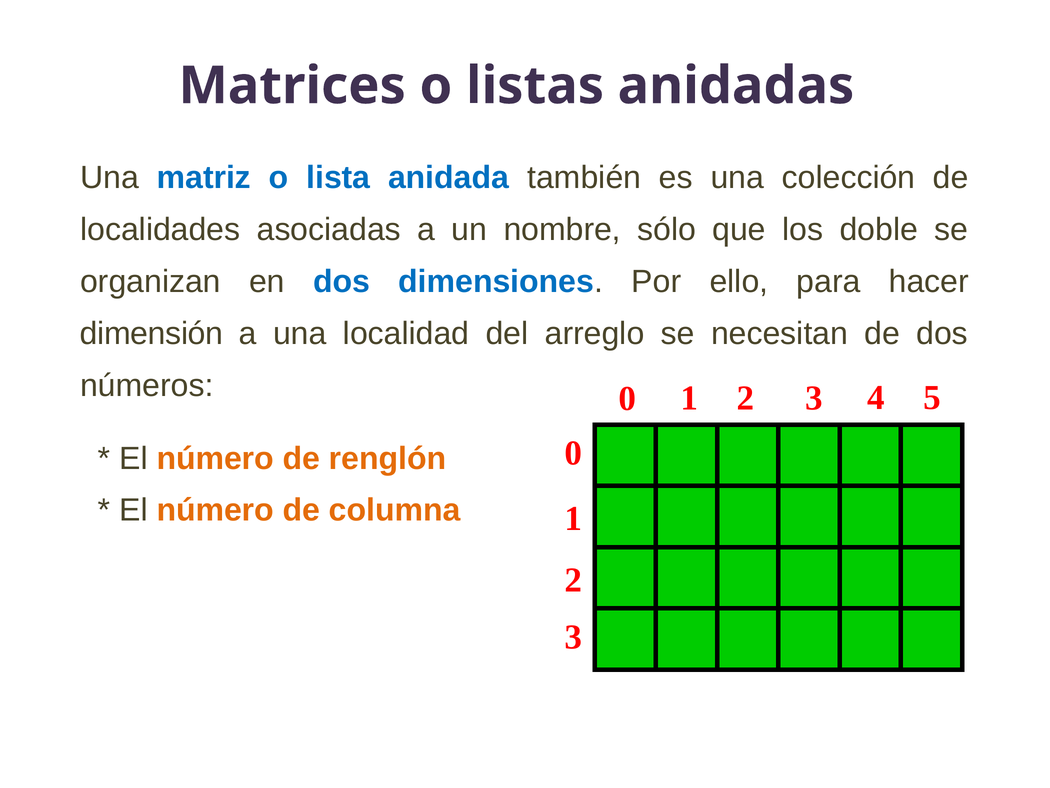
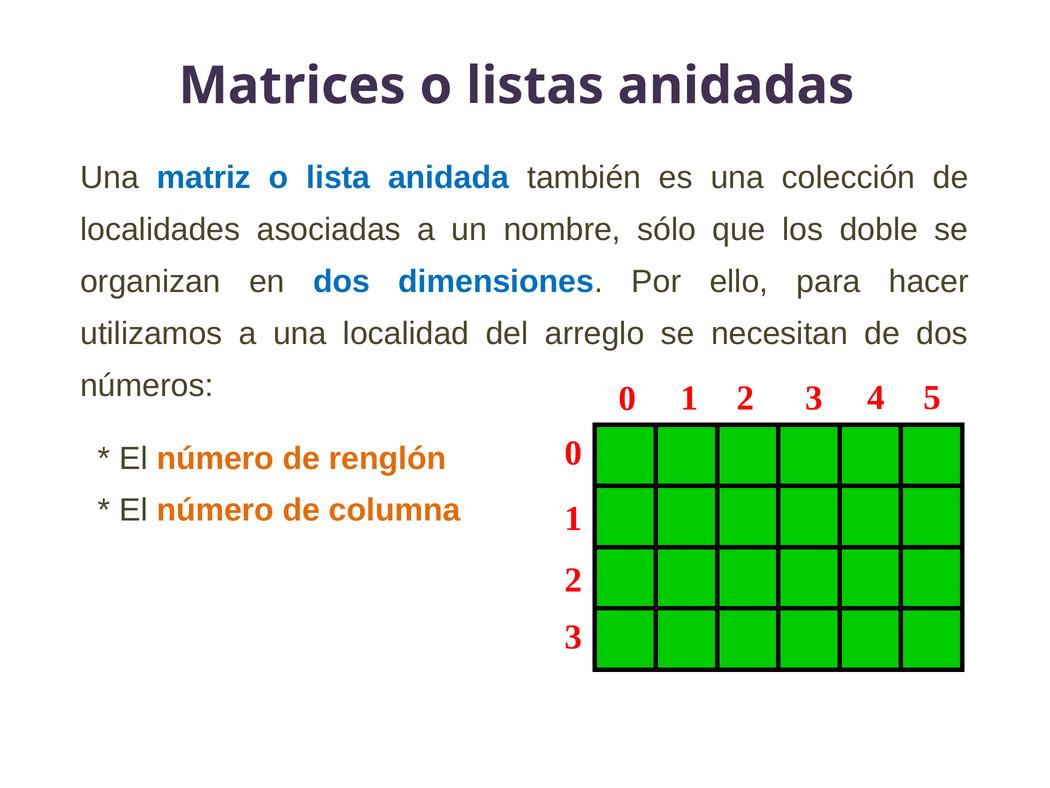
dimensión: dimensión -> utilizamos (151, 333)
